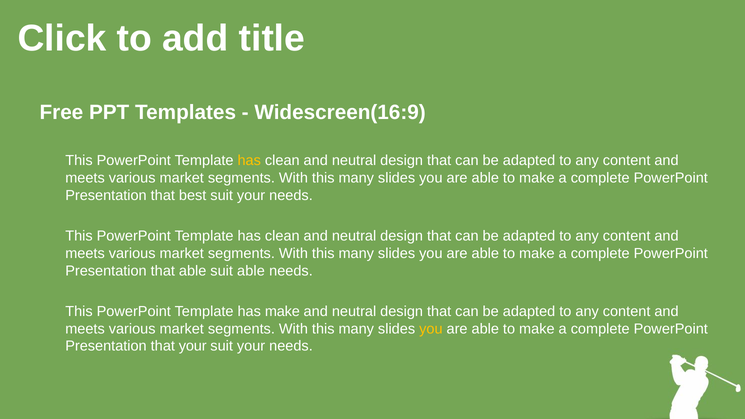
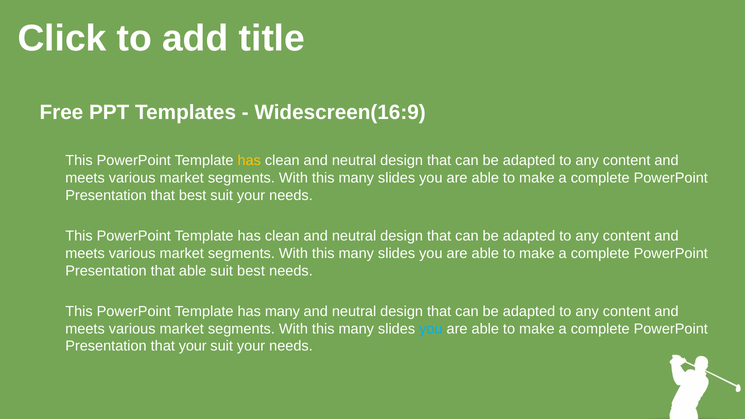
suit able: able -> best (251, 271)
has make: make -> many (282, 311)
you colour: yellow -> light blue (431, 329)
